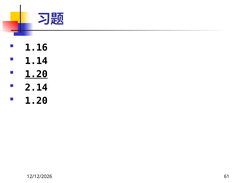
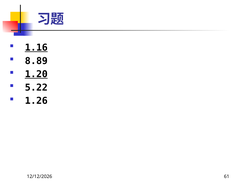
1.16 underline: none -> present (36, 48)
1.14: 1.14 -> 8.89 (36, 61)
2.14: 2.14 -> 5.22 (36, 88)
1.20: 1.20 -> 1.26 (36, 101)
